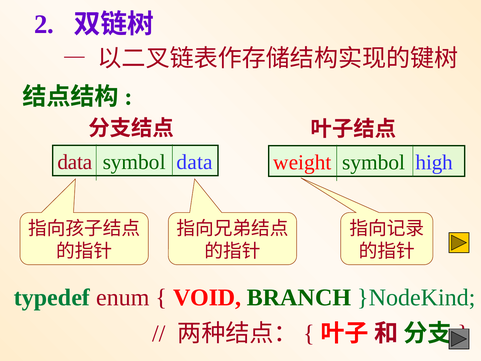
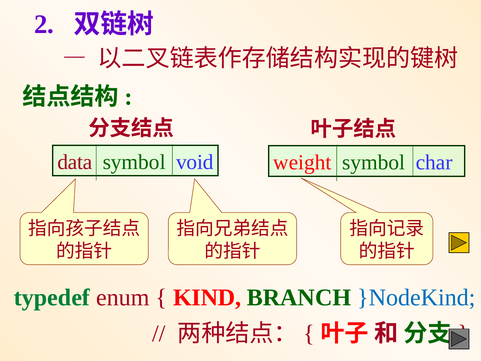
symbol data: data -> void (195, 162)
high: high -> char (434, 162)
VOID: VOID -> KIND (207, 297)
}NodeKind colour: green -> blue (416, 297)
